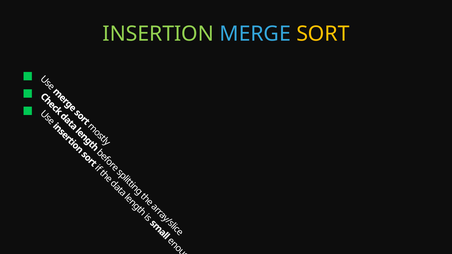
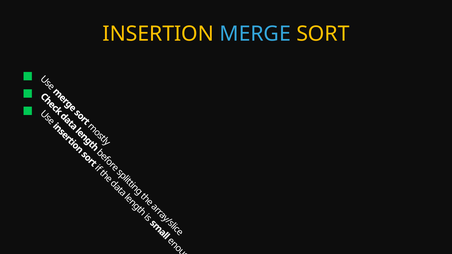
INSERTION colour: light green -> yellow (158, 34)
